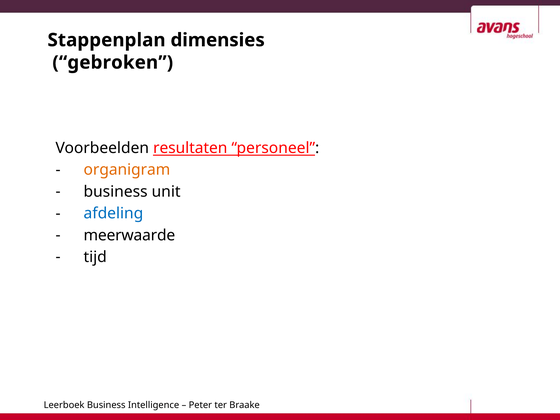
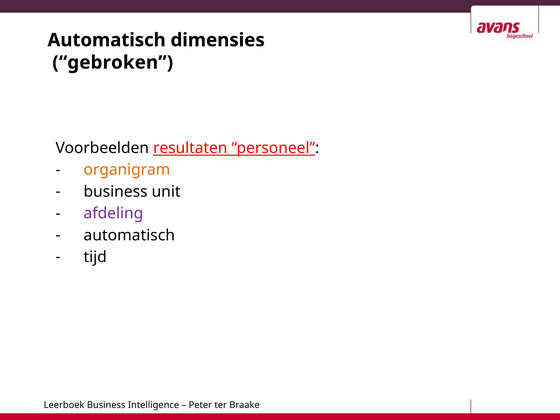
Stappenplan: Stappenplan -> Automatisch (107, 40)
afdeling colour: blue -> purple (113, 213)
meerwaarde: meerwaarde -> automatisch (129, 235)
